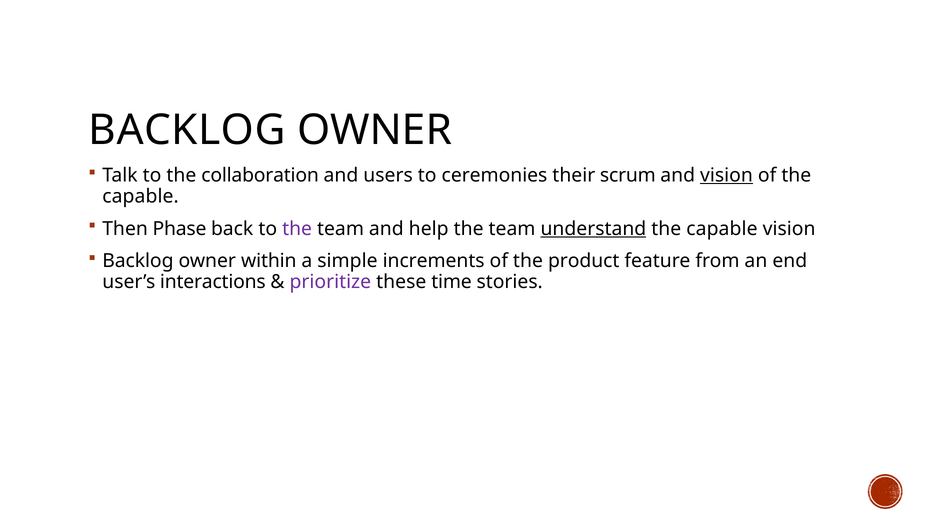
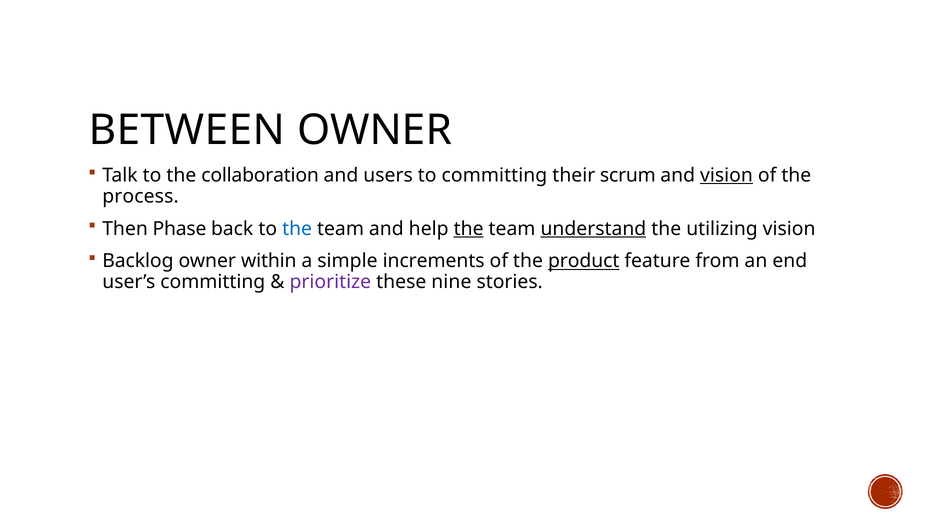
BACKLOG: BACKLOG -> BETWEEN (187, 130)
to ceremonies: ceremonies -> committing (494, 175)
capable: capable -> process (141, 196)
the colour: purple -> blue (297, 229)
the underline: none -> present (469, 229)
capable: capable -> utilizing (722, 229)
product underline: none -> present (584, 261)
user’s interactions: interactions -> committing (213, 282)
time: time -> nine (451, 282)
